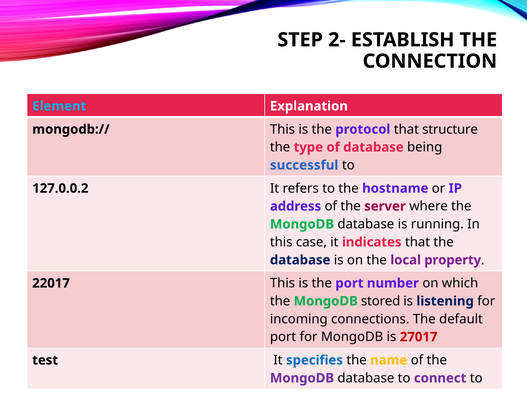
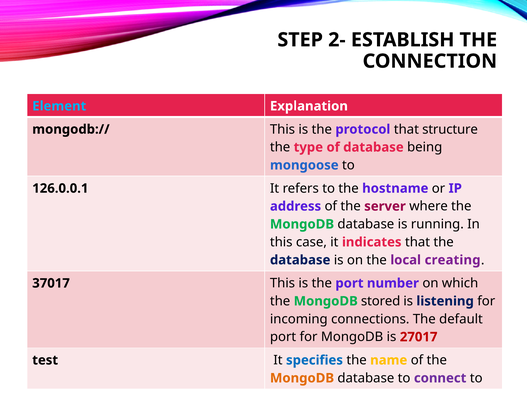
successful: successful -> mongoose (304, 165)
127.0.0.2: 127.0.0.2 -> 126.0.0.1 (60, 188)
property: property -> creating (453, 260)
22017: 22017 -> 37017 (51, 283)
MongoDB colour: purple -> orange (302, 378)
